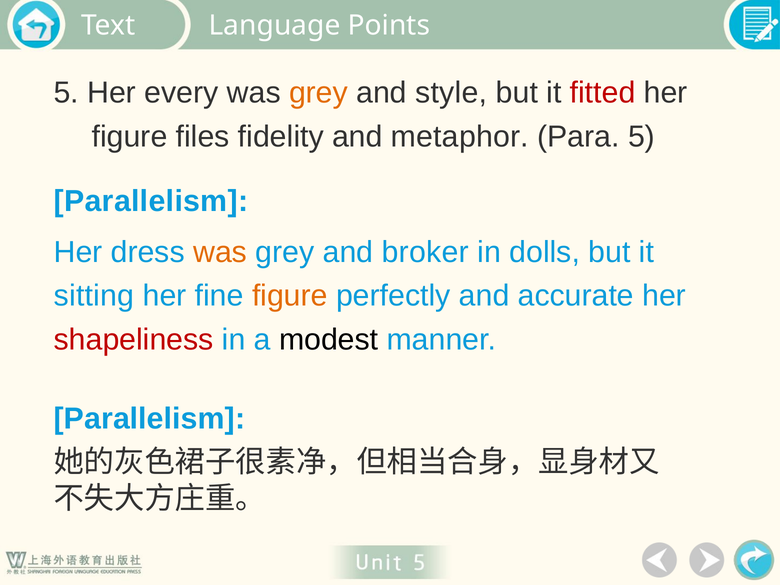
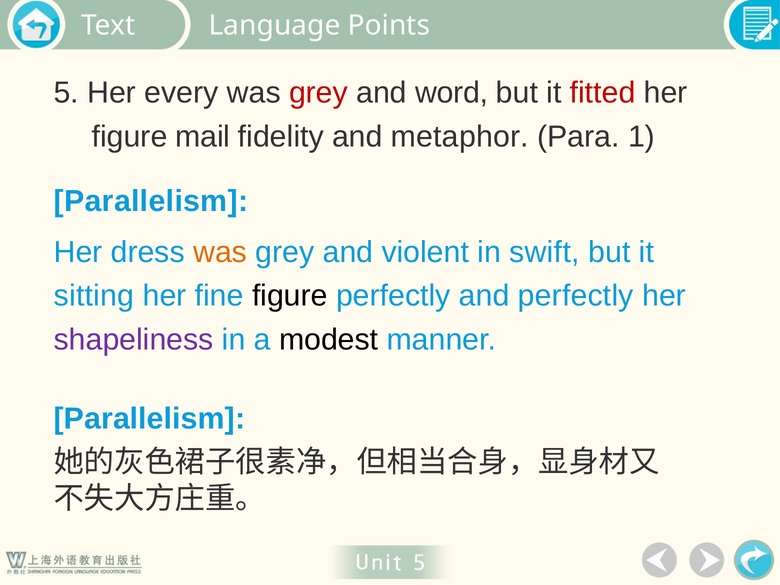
grey colour: orange -> red (319, 93)
style: style -> word (452, 93)
files: files -> mail (203, 137)
Para 5: 5 -> 1 (642, 137)
broker: broker -> violent (425, 252)
dolls: dolls -> swift (545, 252)
figure colour: orange -> black (290, 296)
and accurate: accurate -> perfectly (576, 296)
shapeliness colour: red -> purple (134, 340)
